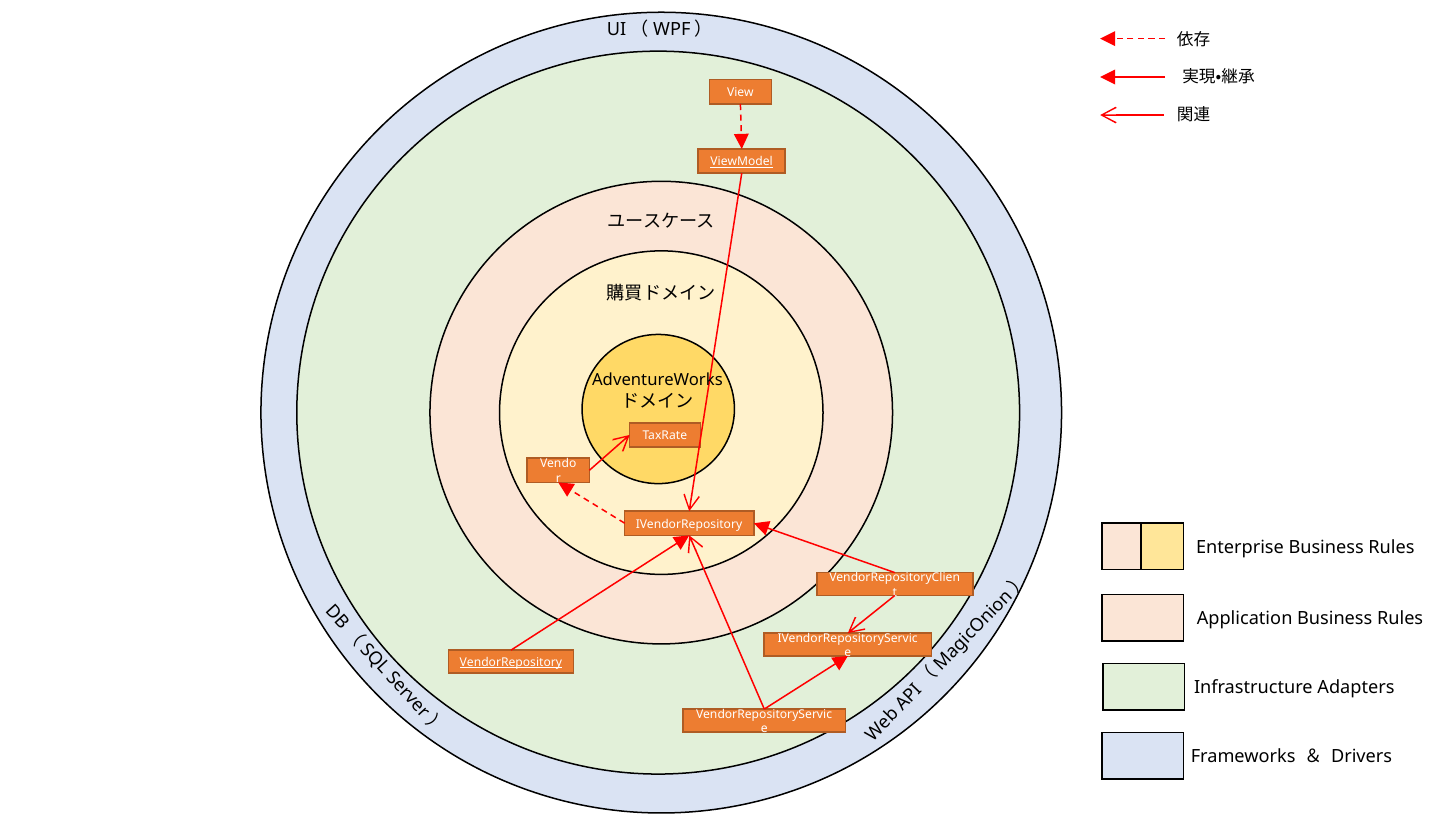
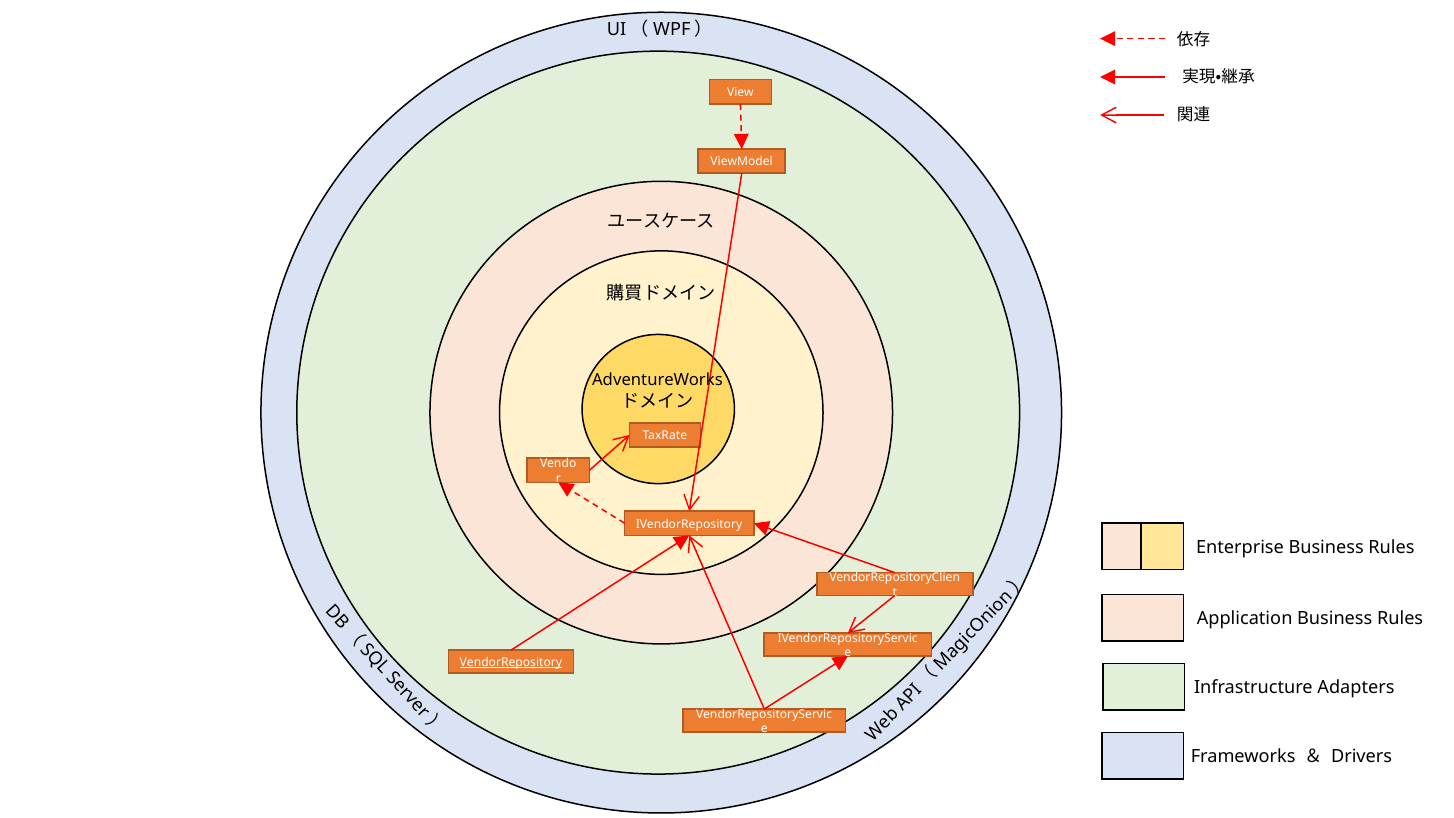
ViewModel underline: present -> none (742, 162)
